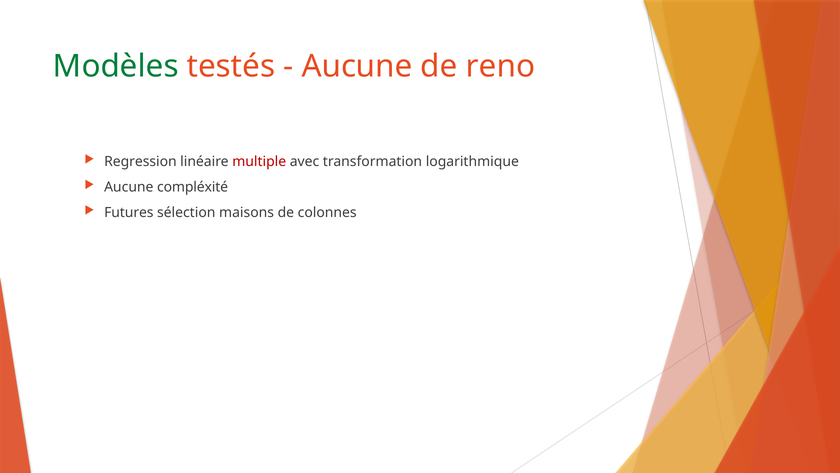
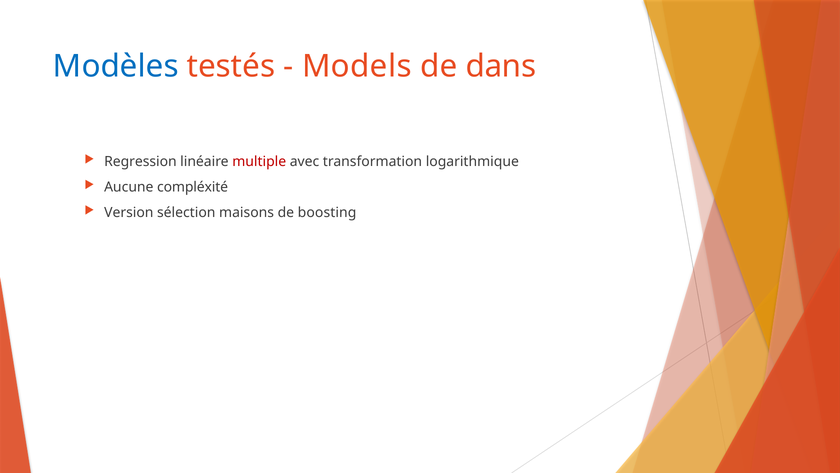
Modèles colour: green -> blue (116, 66)
Aucune: Aucune -> Models (357, 66)
reno: reno -> dans (501, 66)
Futures: Futures -> Version (129, 212)
colonnes: colonnes -> boosting (327, 212)
